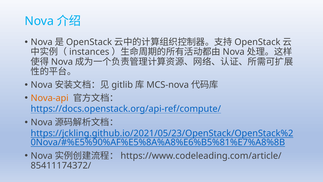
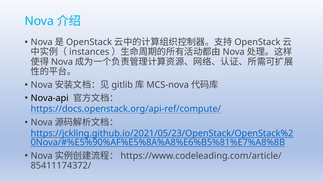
Nova-api colour: orange -> black (50, 98)
